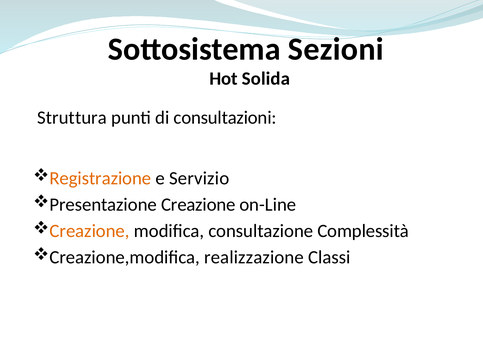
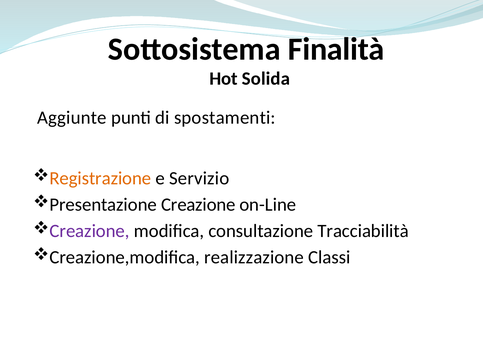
Sezioni: Sezioni -> Finalità (336, 49)
Struttura: Struttura -> Aggiunte (72, 118)
consultazioni: consultazioni -> spostamenti (225, 118)
Creazione colour: orange -> purple (90, 231)
Complessità: Complessità -> Tracciabilità (363, 231)
